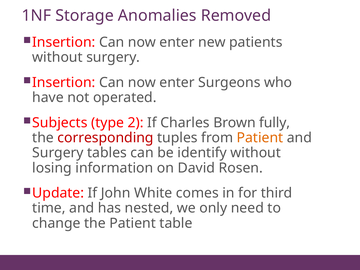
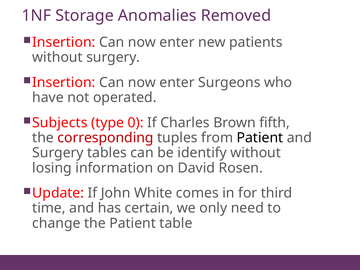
2: 2 -> 0 (136, 123)
fully: fully -> fifth (275, 123)
Patient colour: orange -> black (260, 138)
nested: nested -> certain (149, 208)
